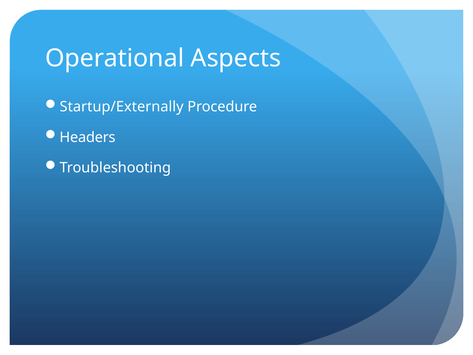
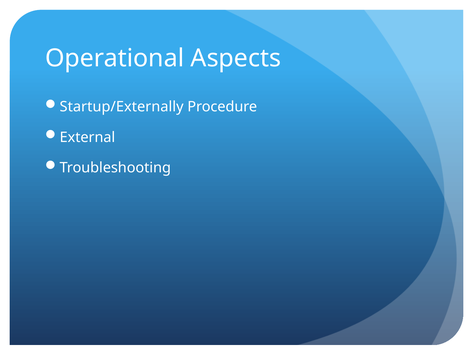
Headers: Headers -> External (87, 137)
